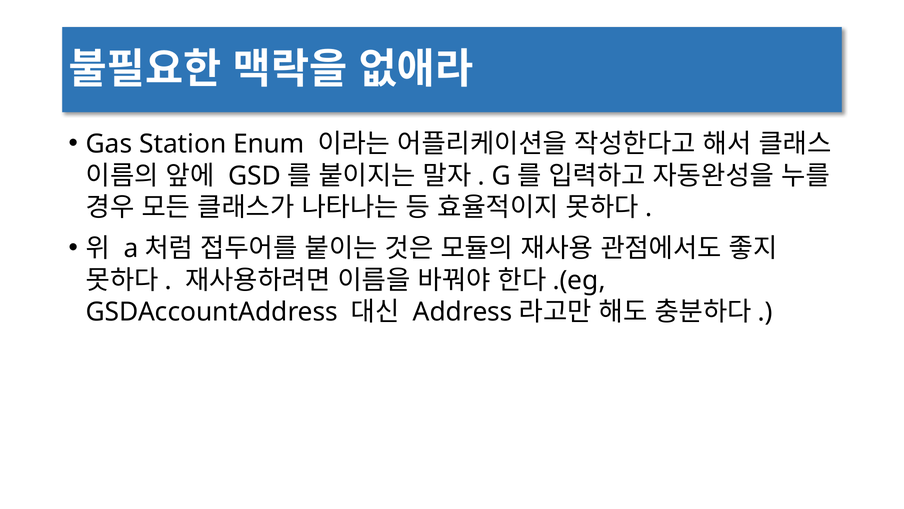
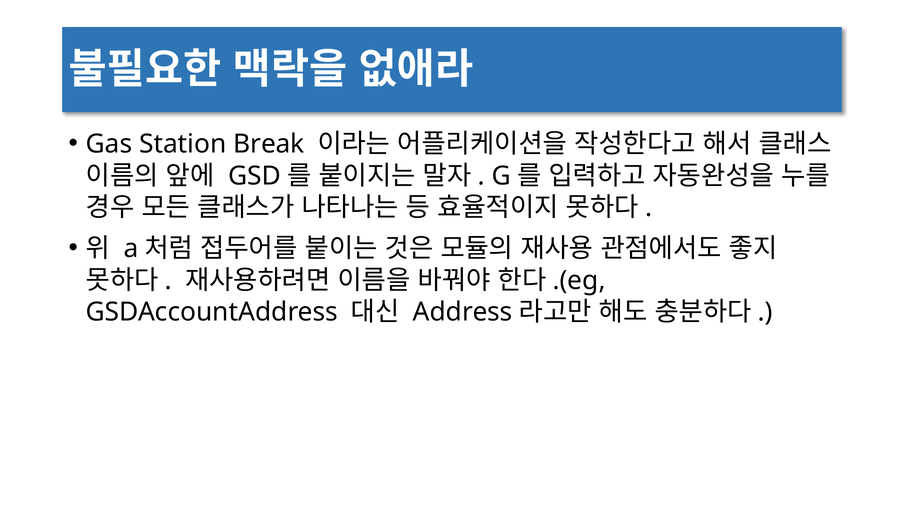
Enum: Enum -> Break (269, 144)
